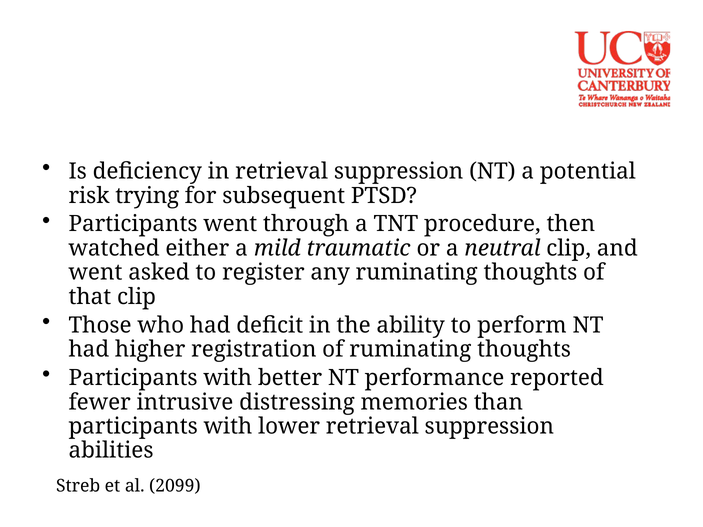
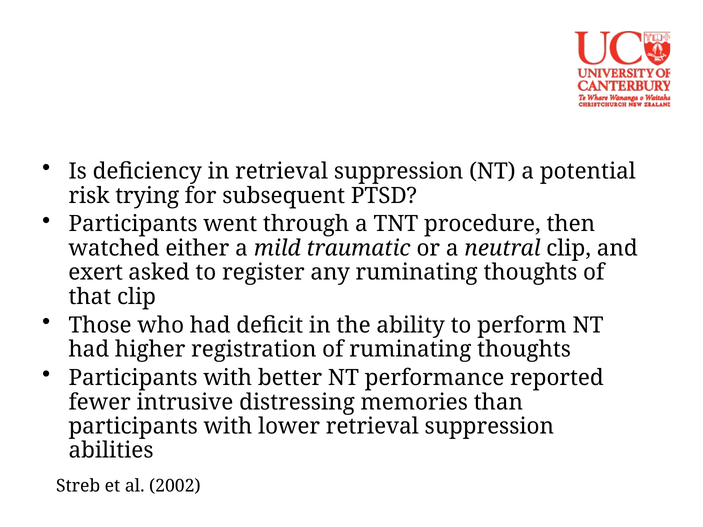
went: went -> exert (96, 273)
2099: 2099 -> 2002 (175, 486)
